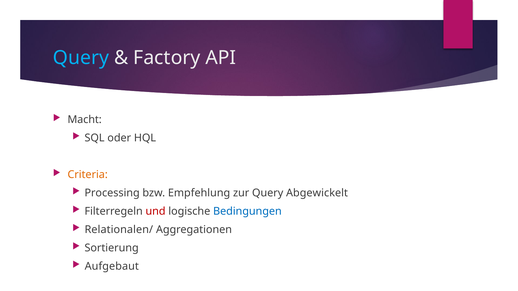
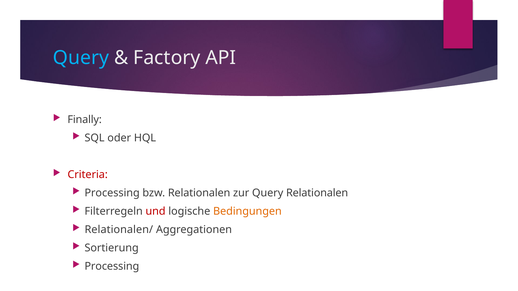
Macht: Macht -> Finally (85, 120)
Criteria colour: orange -> red (88, 175)
bzw Empfehlung: Empfehlung -> Relationalen (199, 193)
Query Abgewickelt: Abgewickelt -> Relationalen (317, 193)
Bedingungen colour: blue -> orange (247, 212)
Aufgebaut: Aufgebaut -> Processing (112, 267)
